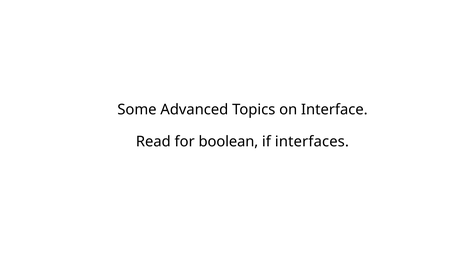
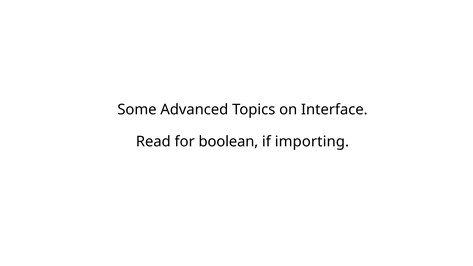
interfaces: interfaces -> importing (312, 142)
